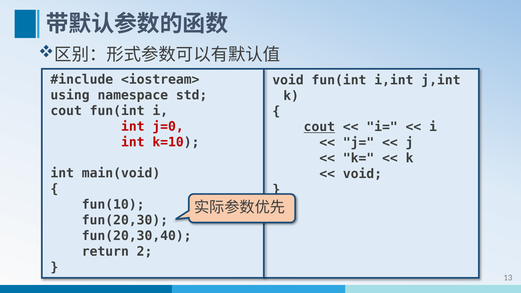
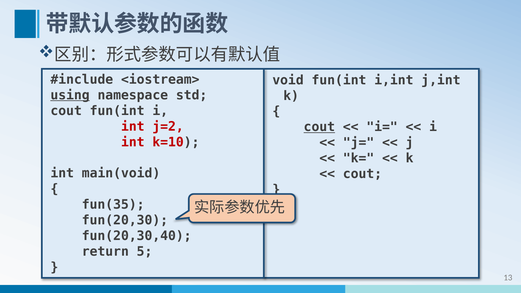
using underline: none -> present (70, 95)
j=0: j=0 -> j=2 (168, 126)
void: void -> cout (362, 174)
fun(10: fun(10 -> fun(35 (113, 205)
2: 2 -> 5 (145, 252)
